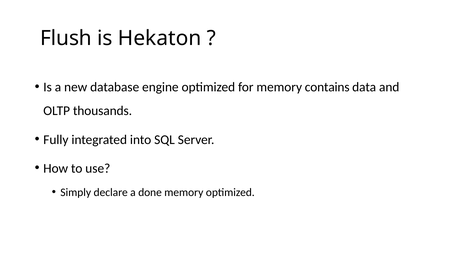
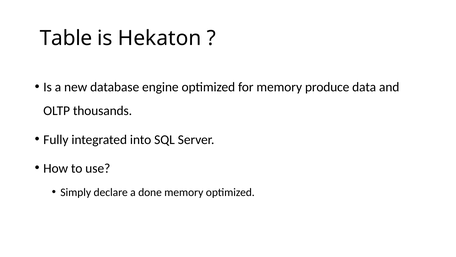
Flush: Flush -> Table (66, 38)
contains: contains -> produce (327, 87)
